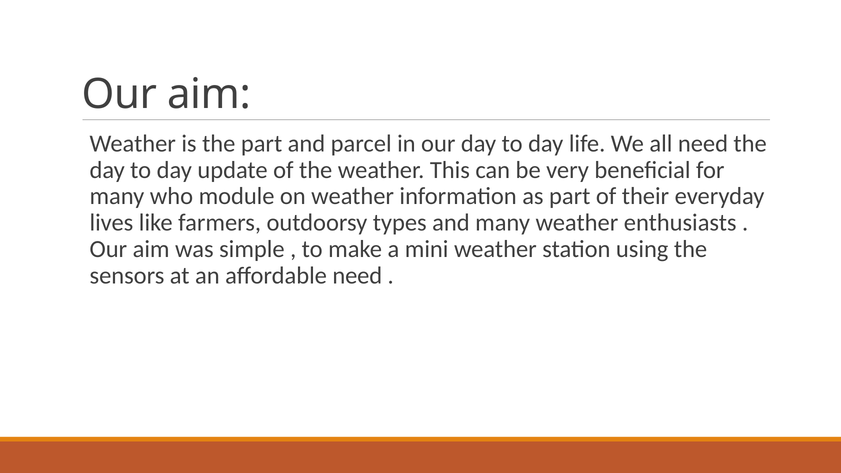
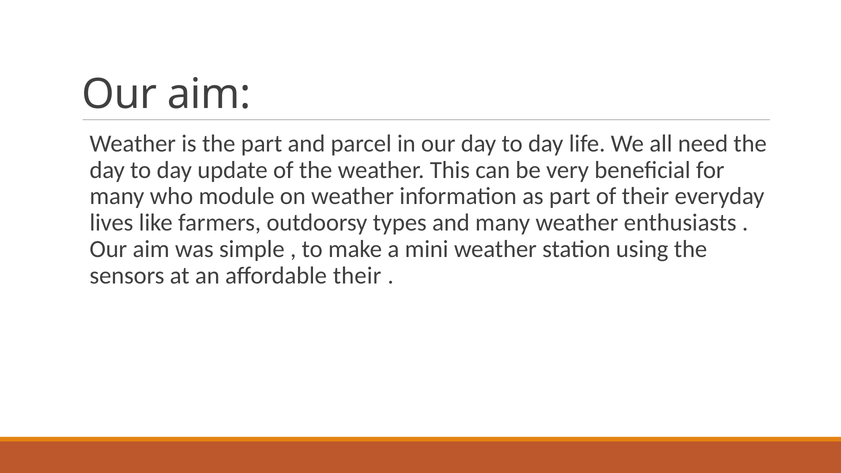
affordable need: need -> their (357, 276)
